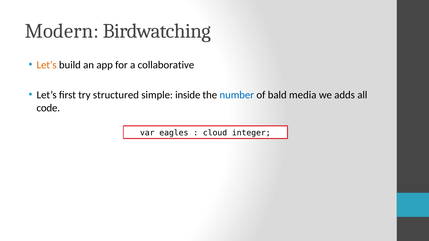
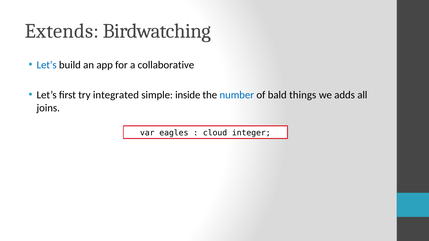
Modern: Modern -> Extends (62, 31)
Let’s colour: orange -> blue (47, 65)
structured: structured -> integrated (116, 95)
media: media -> things (303, 95)
code: code -> joins (48, 108)
